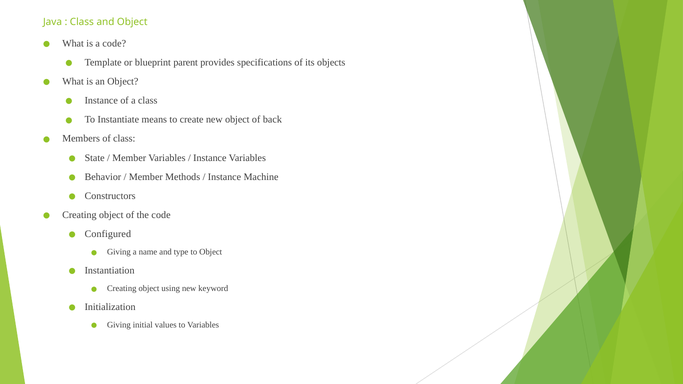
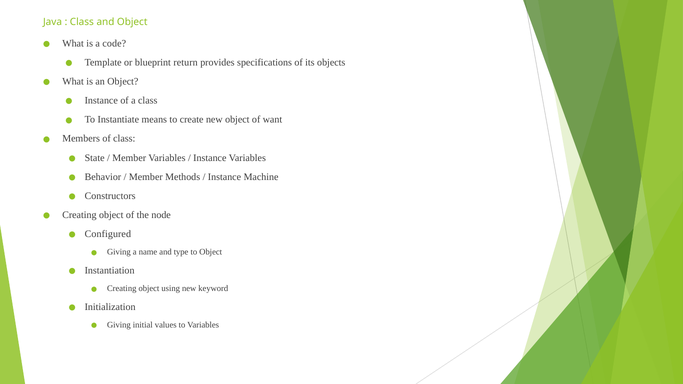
parent: parent -> return (186, 62)
back: back -> want (272, 120)
the code: code -> node (161, 215)
